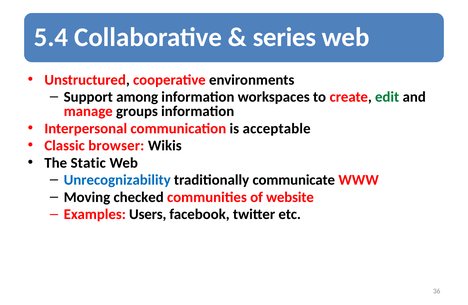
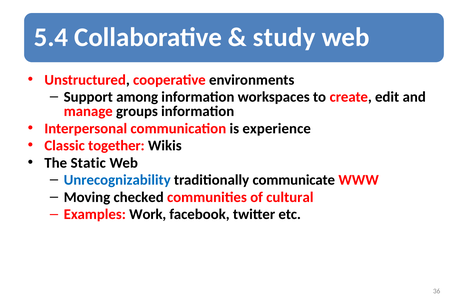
series: series -> study (284, 37)
edit colour: green -> black (387, 97)
acceptable: acceptable -> experience (277, 129)
browser: browser -> together (116, 146)
website: website -> cultural (290, 197)
Users: Users -> Work (148, 215)
